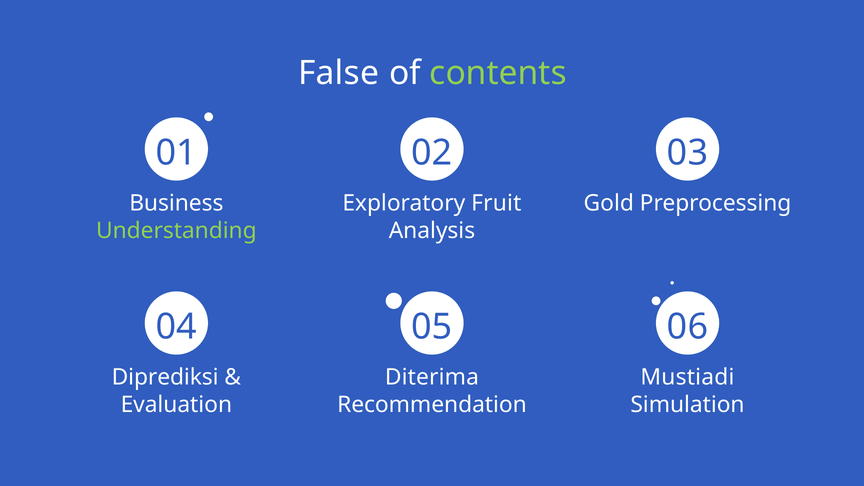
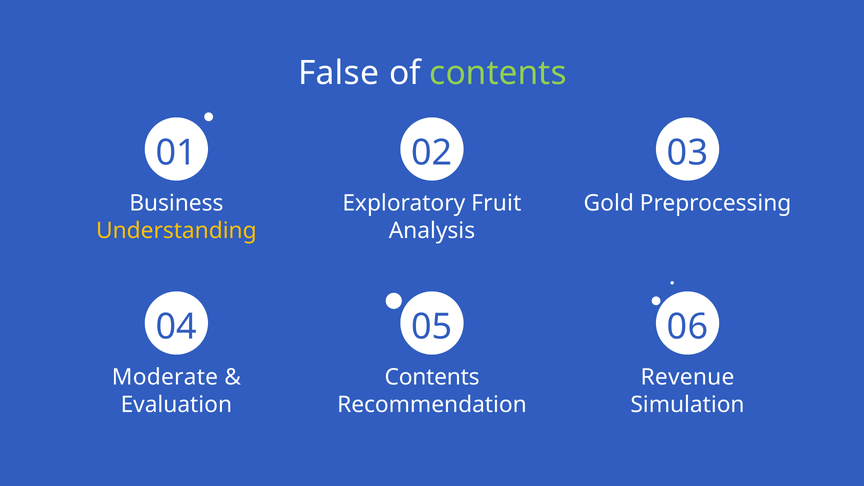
Understanding colour: light green -> yellow (176, 231)
Diprediksi: Diprediksi -> Moderate (165, 377)
Diterima: Diterima -> Contents (432, 377)
Mustiadi: Mustiadi -> Revenue (687, 377)
